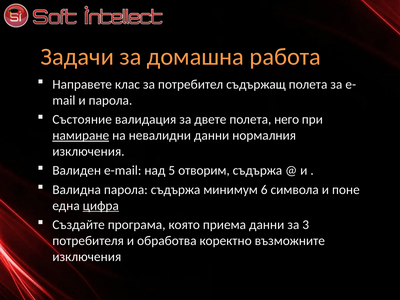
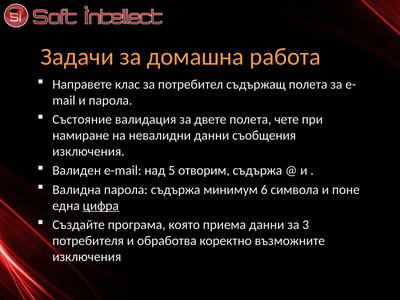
него: него -> чете (287, 119)
намиране underline: present -> none (81, 135)
нормалния: нормалния -> съобщения (264, 135)
